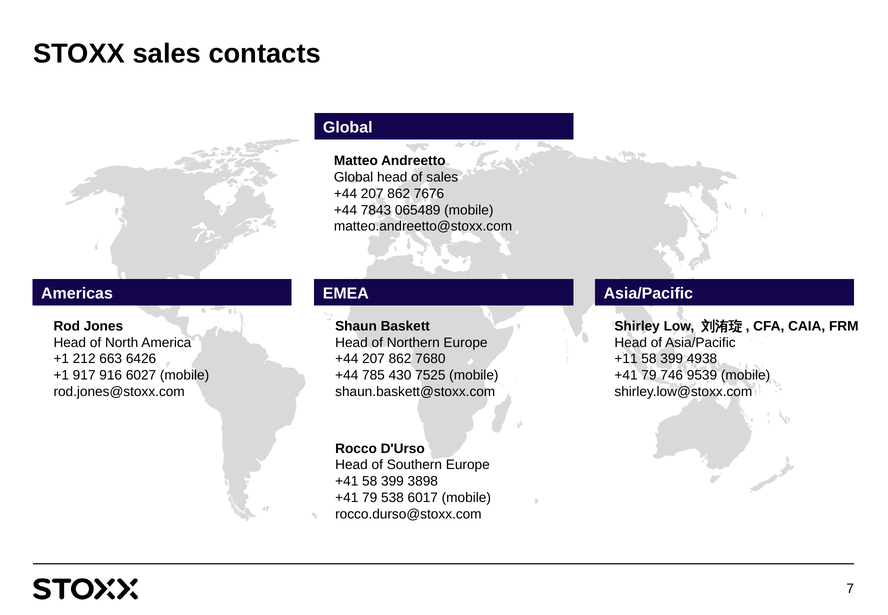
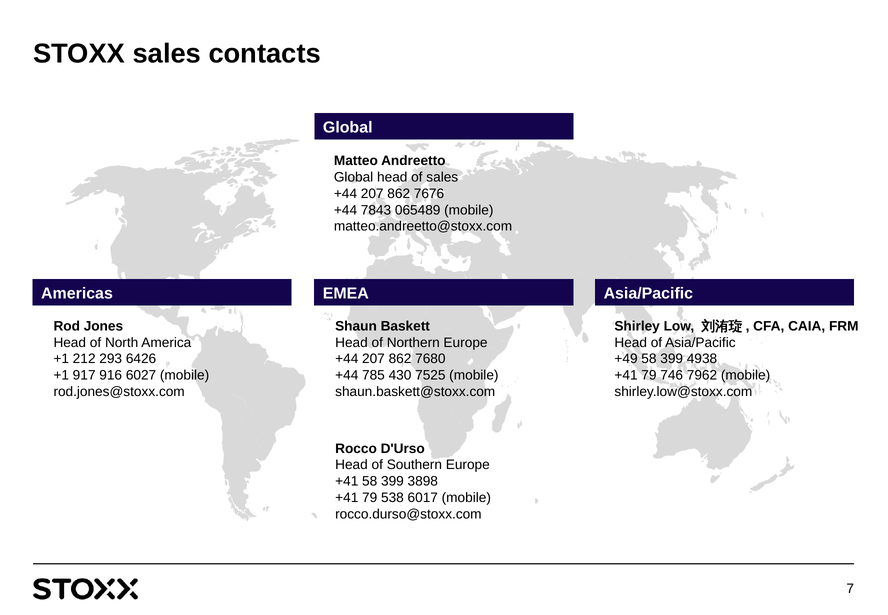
663: 663 -> 293 (111, 359)
+11: +11 -> +49 (626, 359)
9539: 9539 -> 7962 (702, 375)
